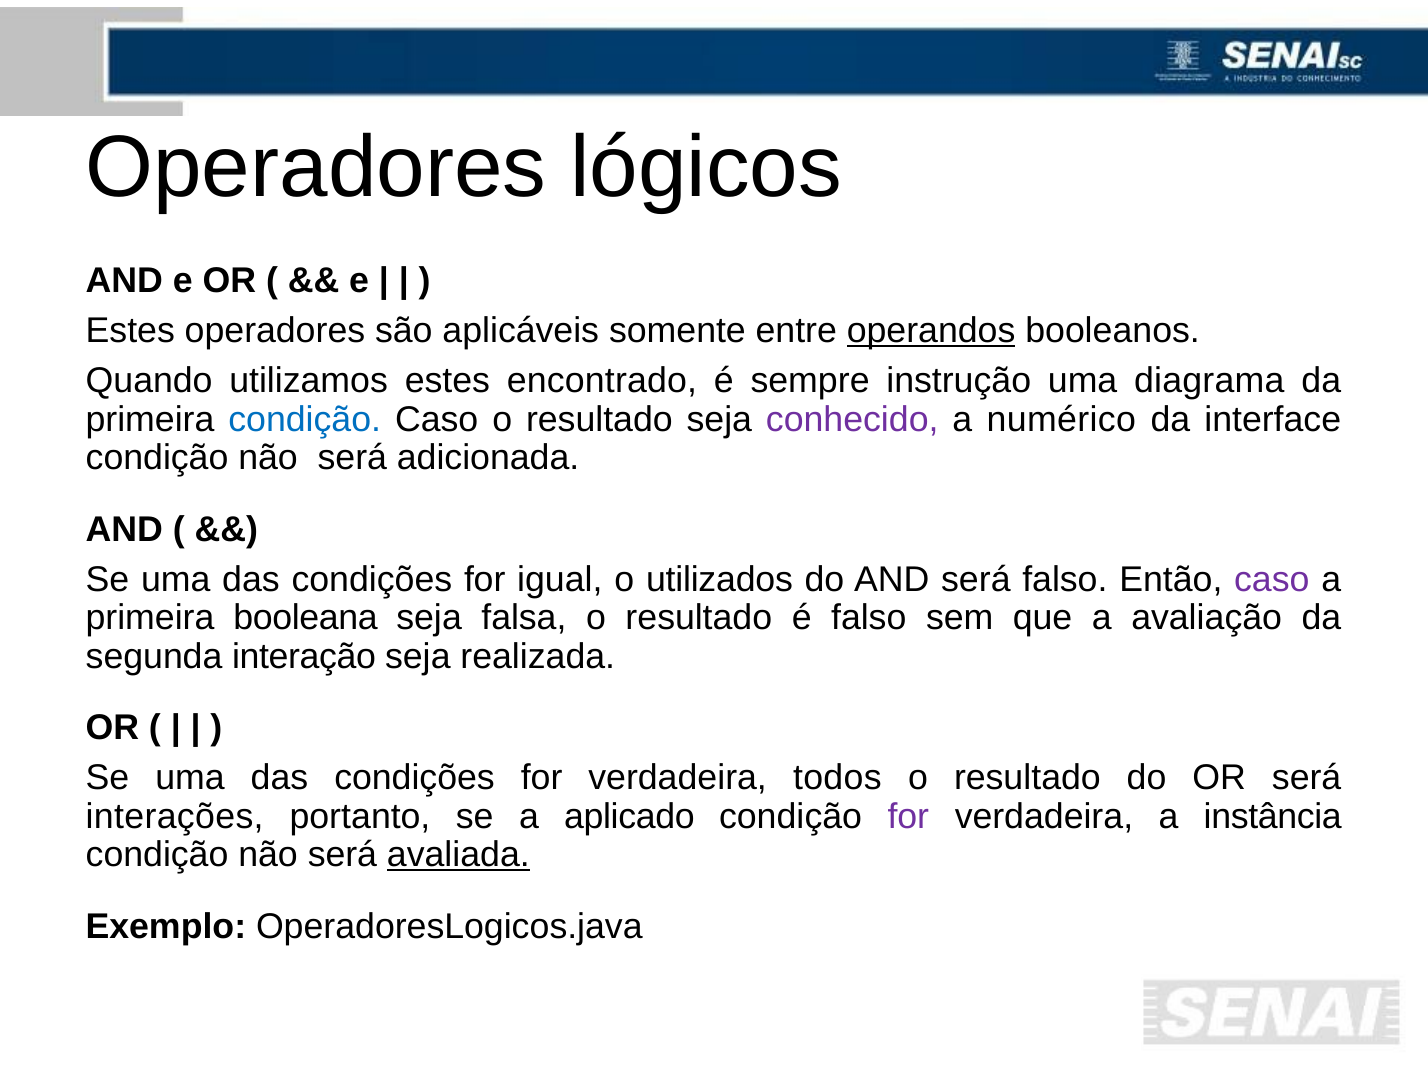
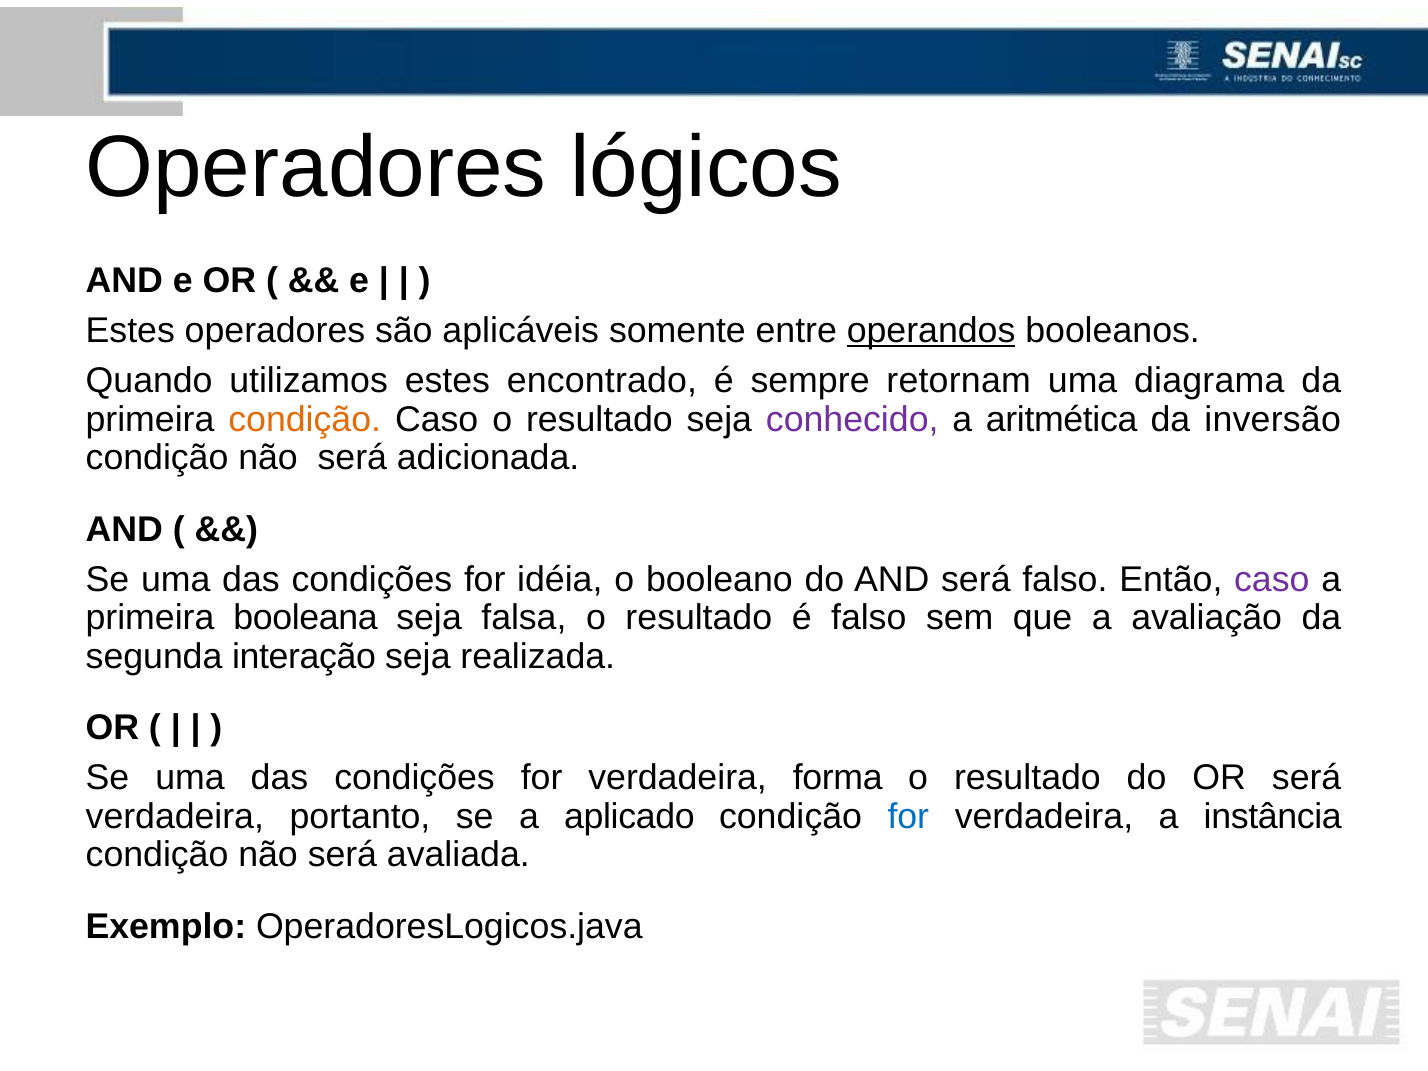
instrução: instrução -> retornam (959, 381)
condição colour: blue -> orange (305, 419)
numérico: numérico -> aritmética (1062, 419)
interface: interface -> inversão (1273, 419)
igual: igual -> idéia (560, 579)
utilizados: utilizados -> booleano (719, 579)
todos: todos -> forma (838, 778)
interações: interações -> verdadeira (175, 816)
for colour: purple -> blue (908, 816)
avaliada underline: present -> none (458, 855)
